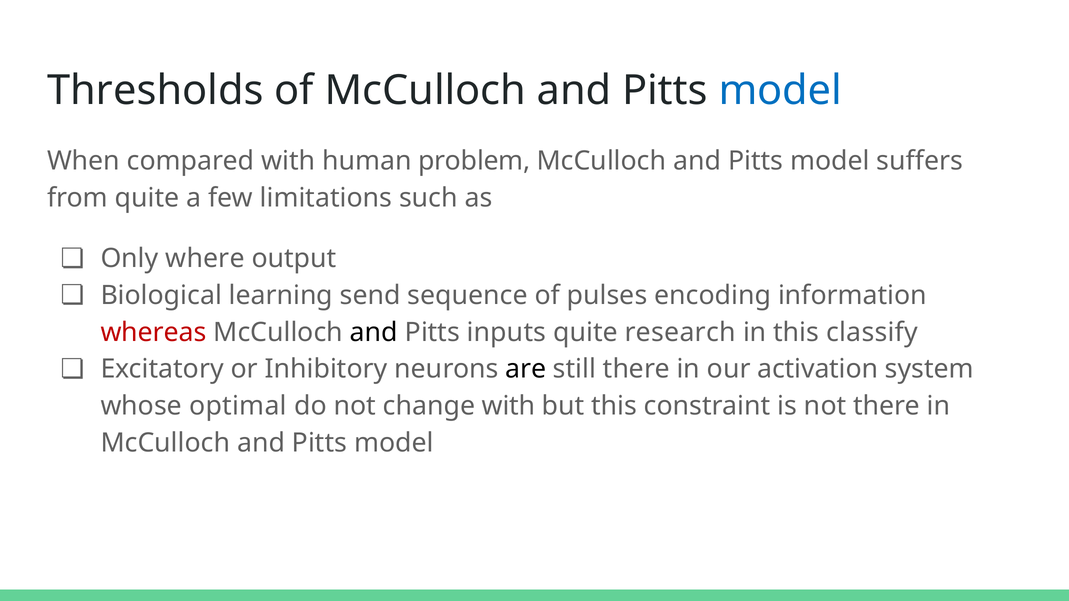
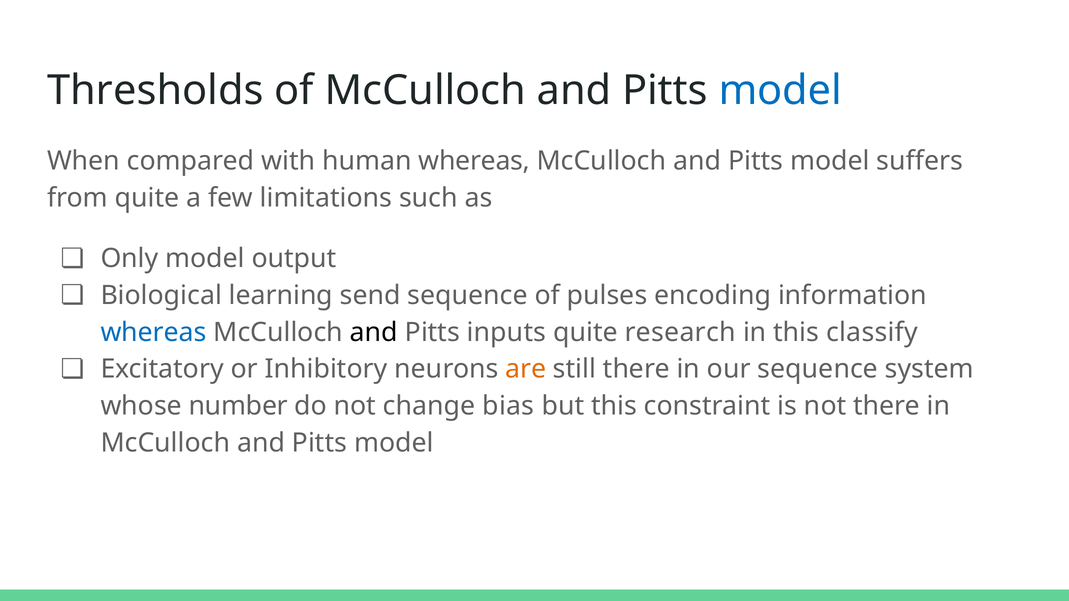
human problem: problem -> whereas (474, 161)
Only where: where -> model (205, 259)
whereas colour: red -> blue (154, 332)
are colour: black -> orange (526, 369)
our activation: activation -> sequence (818, 369)
optimal: optimal -> number (238, 406)
change with: with -> bias (508, 406)
